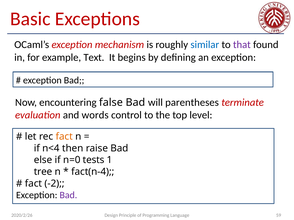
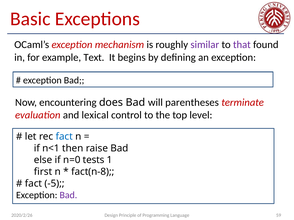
similar colour: blue -> purple (205, 45)
false: false -> does (111, 103)
words: words -> lexical (95, 115)
fact colour: orange -> blue (64, 137)
n<4: n<4 -> n<1 (51, 149)
tree: tree -> first (43, 172)
fact(n-4: fact(n-4 -> fact(n-8 (93, 172)
-2: -2 -> -5 (55, 184)
